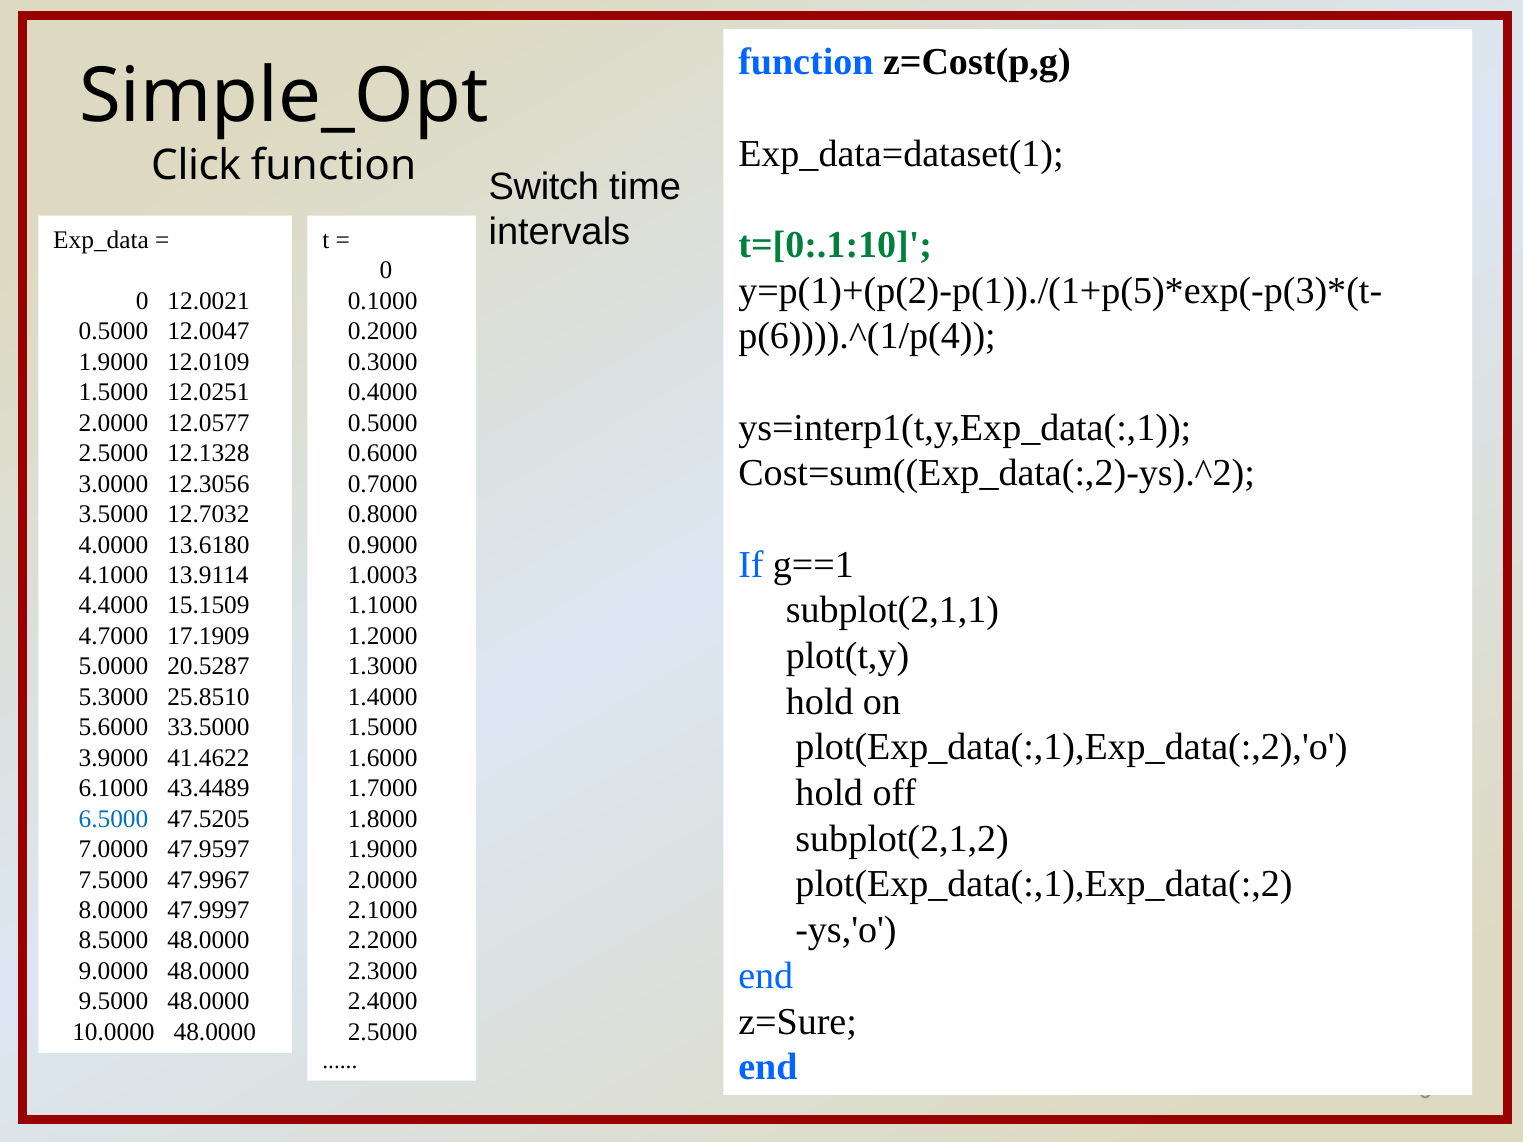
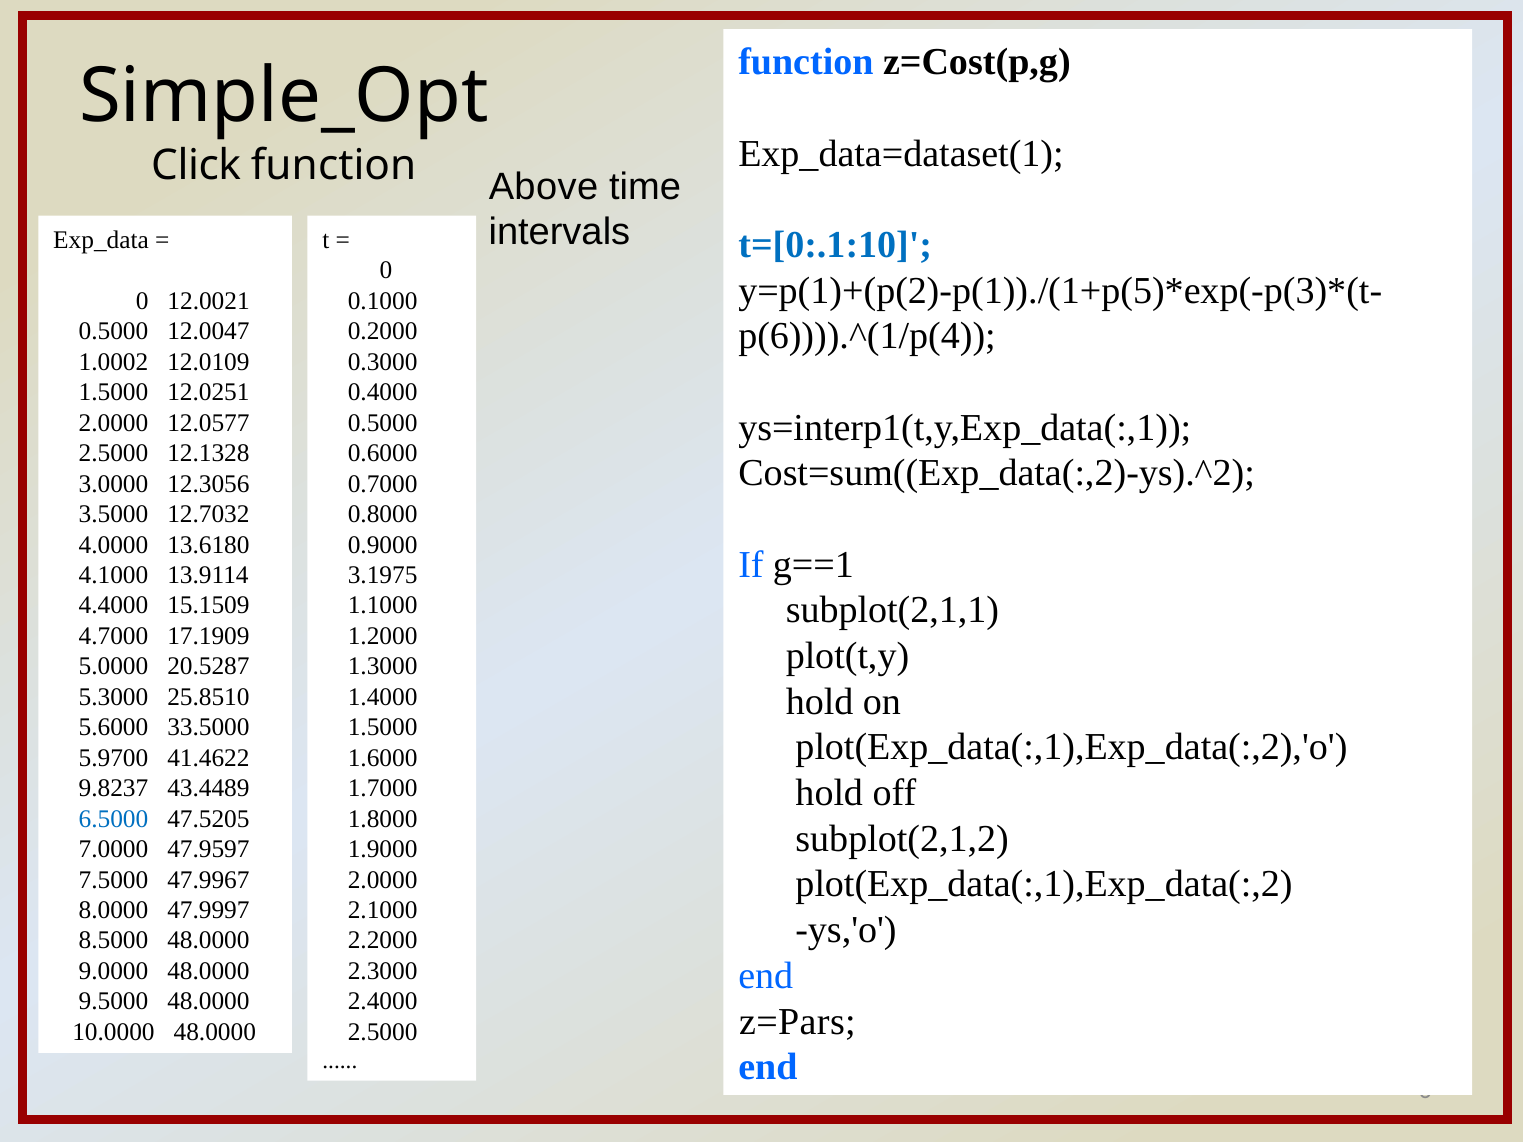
Switch: Switch -> Above (543, 187)
t=[0:.1:10 colour: green -> blue (835, 245)
1.9000: 1.9000 -> 1.0002 (113, 362)
1.0003: 1.0003 -> 3.1975 (383, 575)
3.9000: 3.9000 -> 5.9700 (113, 758)
6.1000: 6.1000 -> 9.8237 (113, 788)
z=Sure: z=Sure -> z=Pars (797, 1022)
